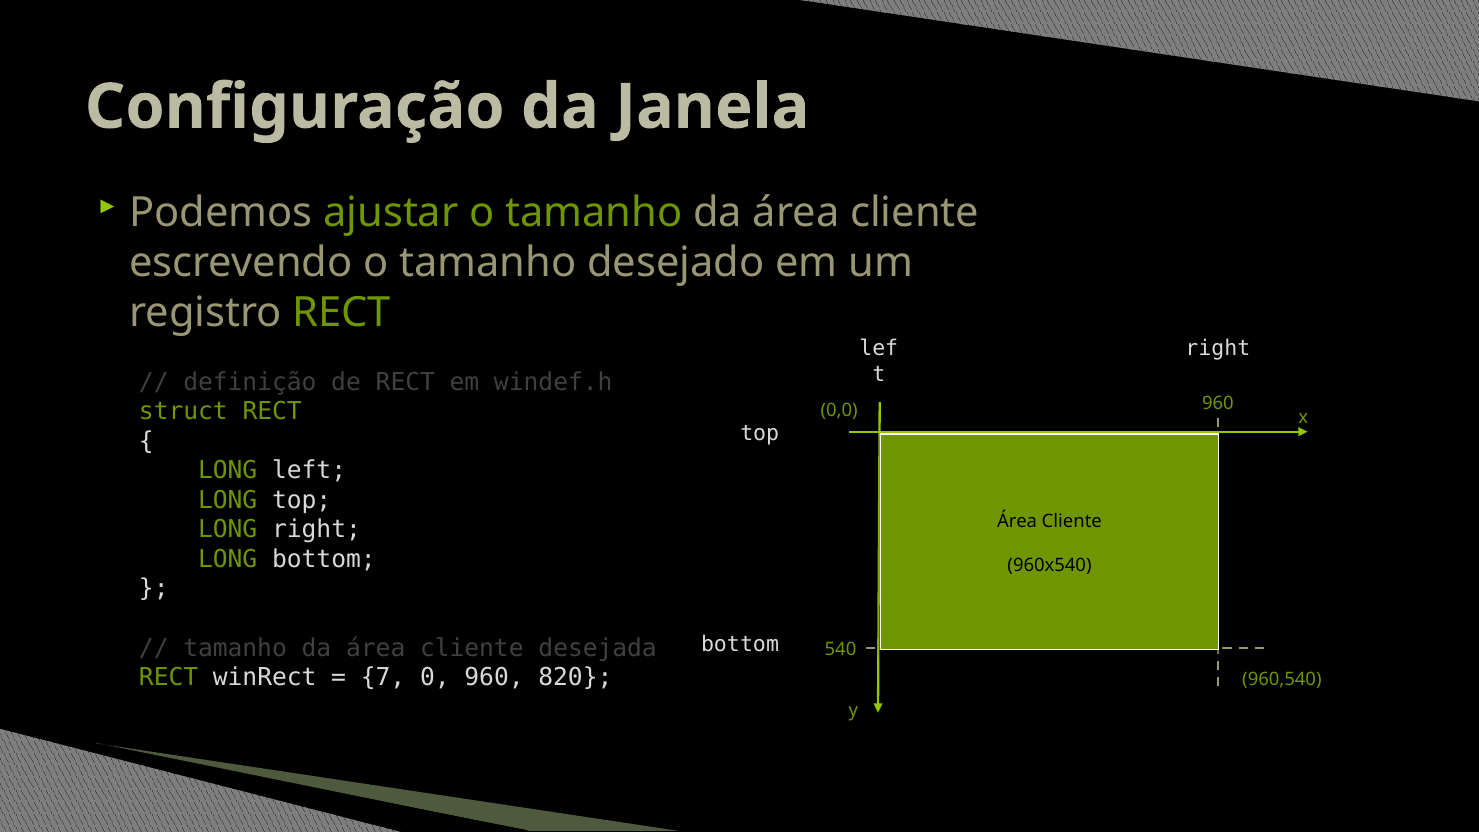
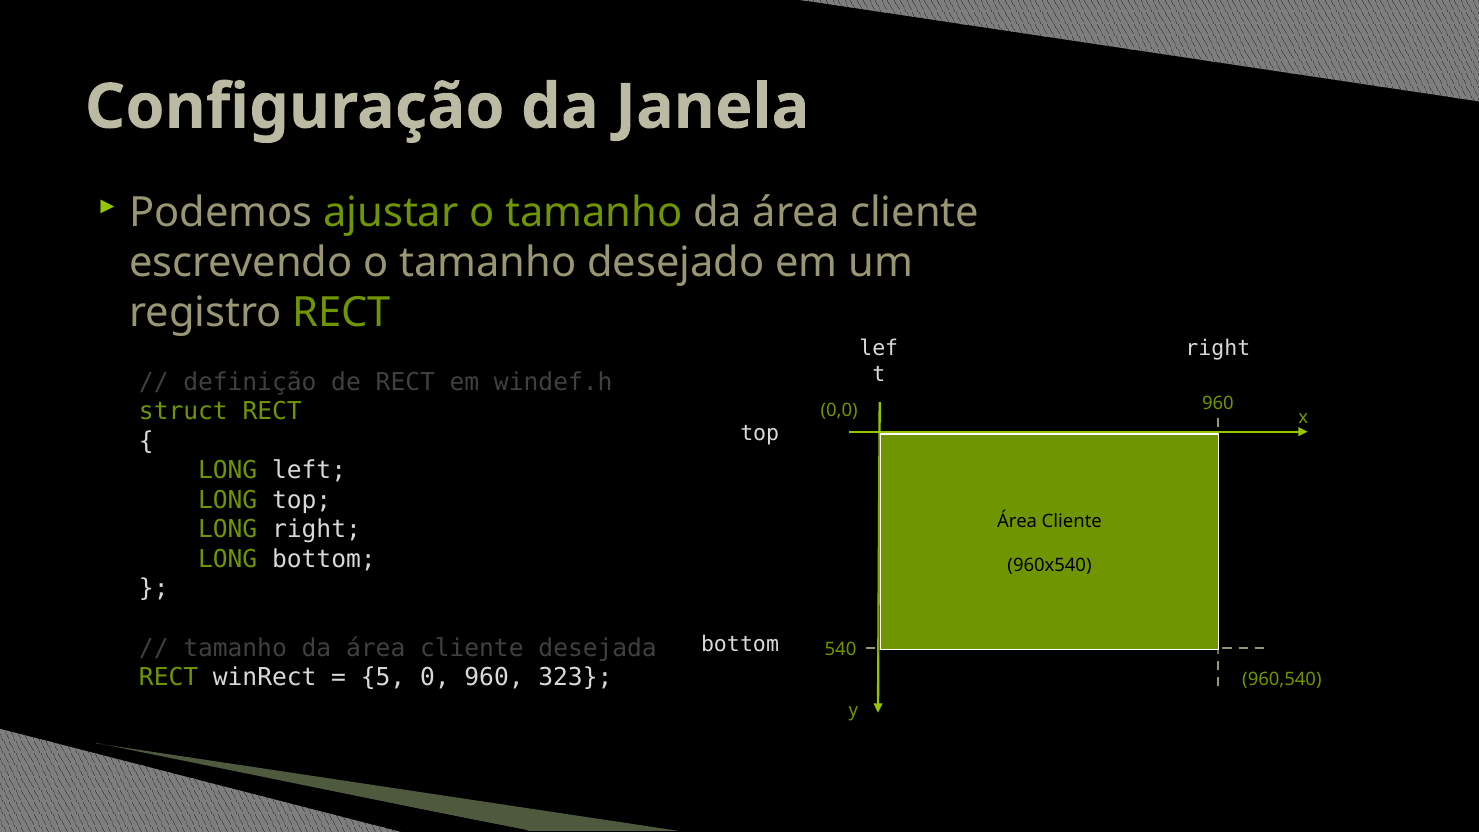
7: 7 -> 5 (383, 678)
820: 820 -> 323 (575, 678)
